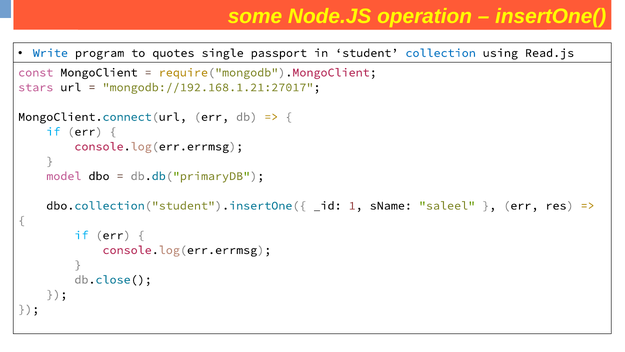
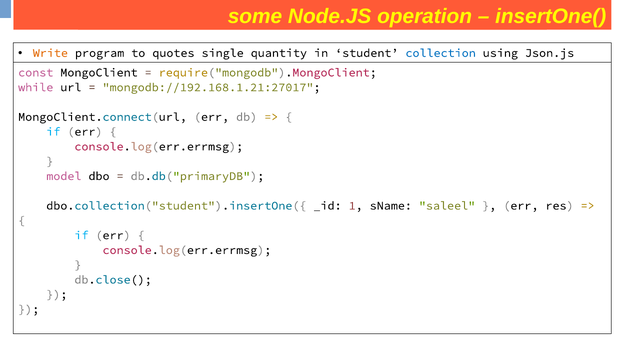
Write colour: blue -> orange (50, 53)
passport: passport -> quantity (279, 53)
Read.js: Read.js -> Json.js (550, 53)
stars: stars -> while (36, 87)
